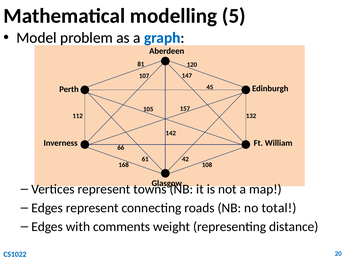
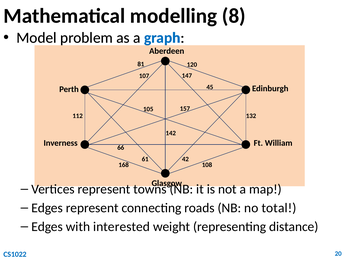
5: 5 -> 8 (234, 16)
comments: comments -> interested (122, 226)
